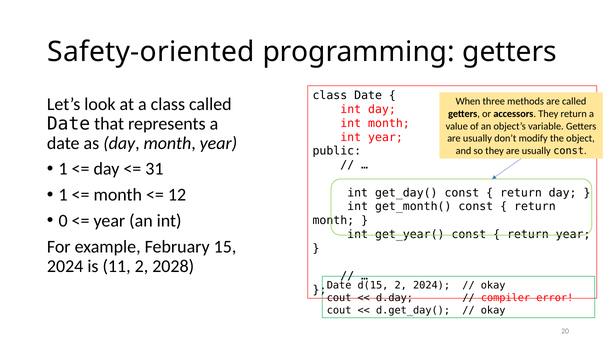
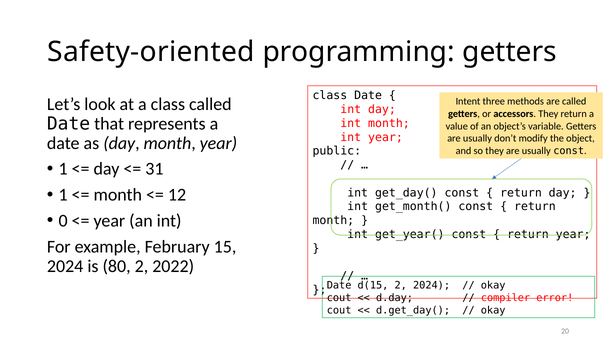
When: When -> Intent (468, 101)
11: 11 -> 80 (117, 266)
2028: 2028 -> 2022 (173, 266)
